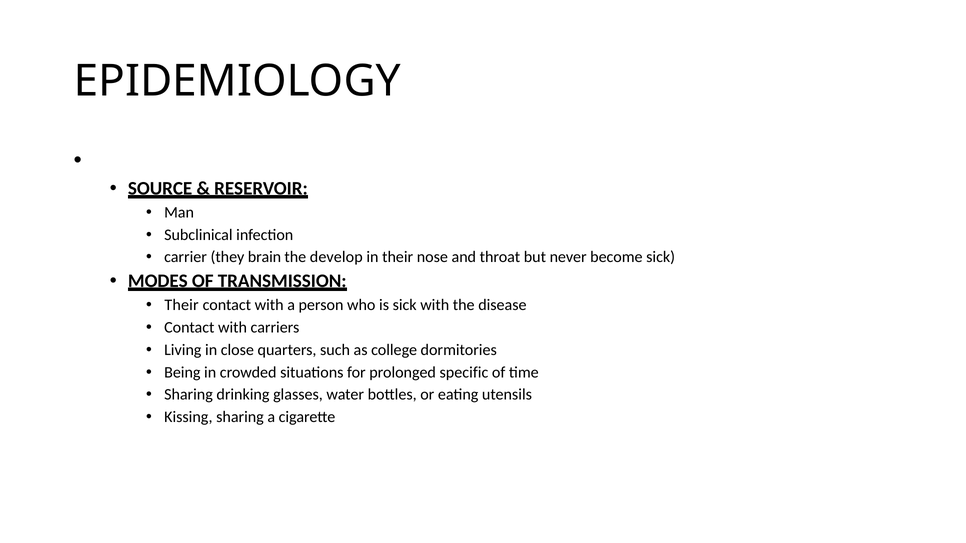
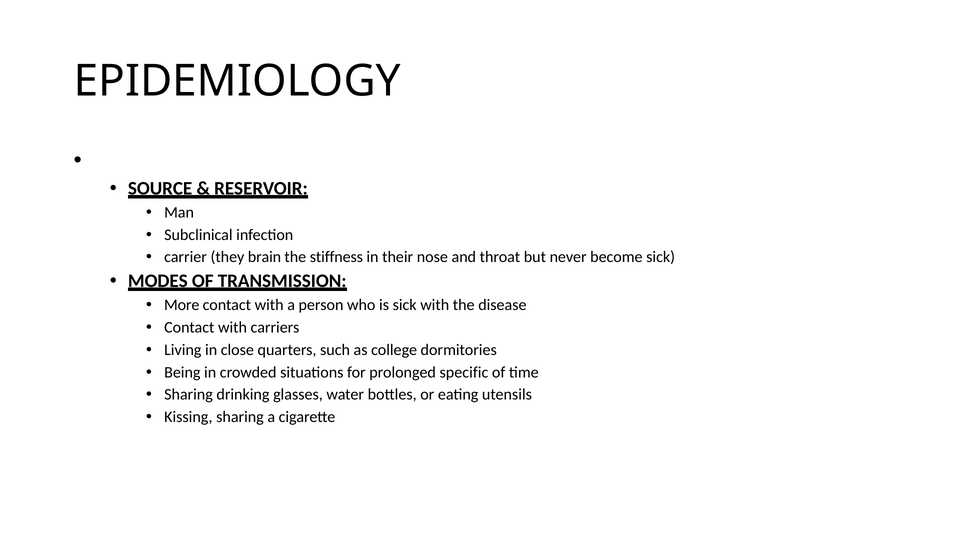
develop: develop -> stiffness (336, 257)
Their: Their -> More (182, 305)
